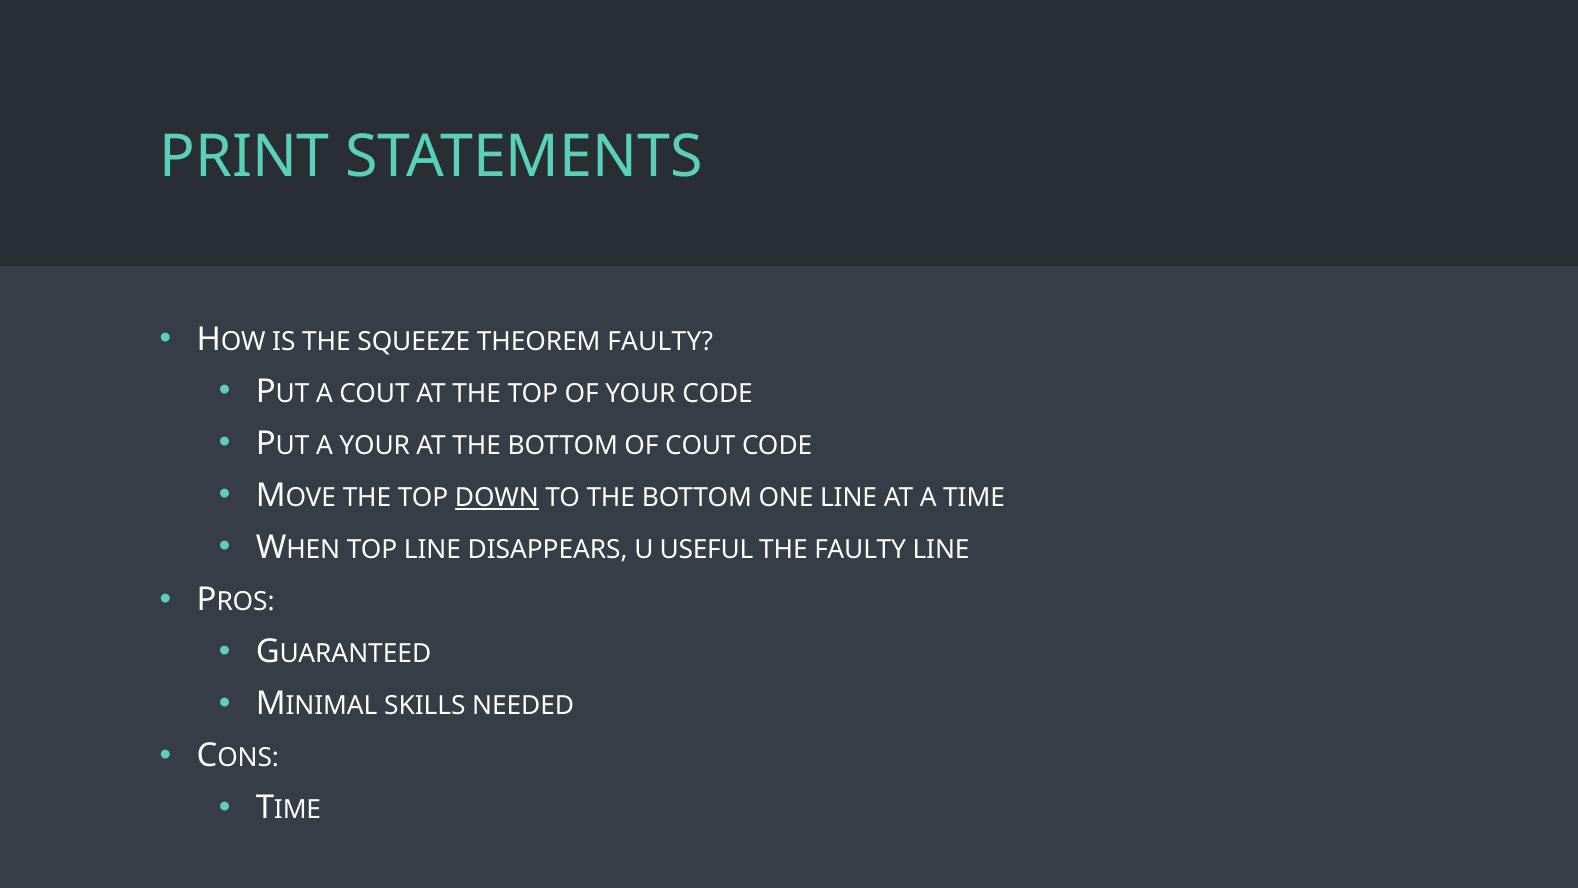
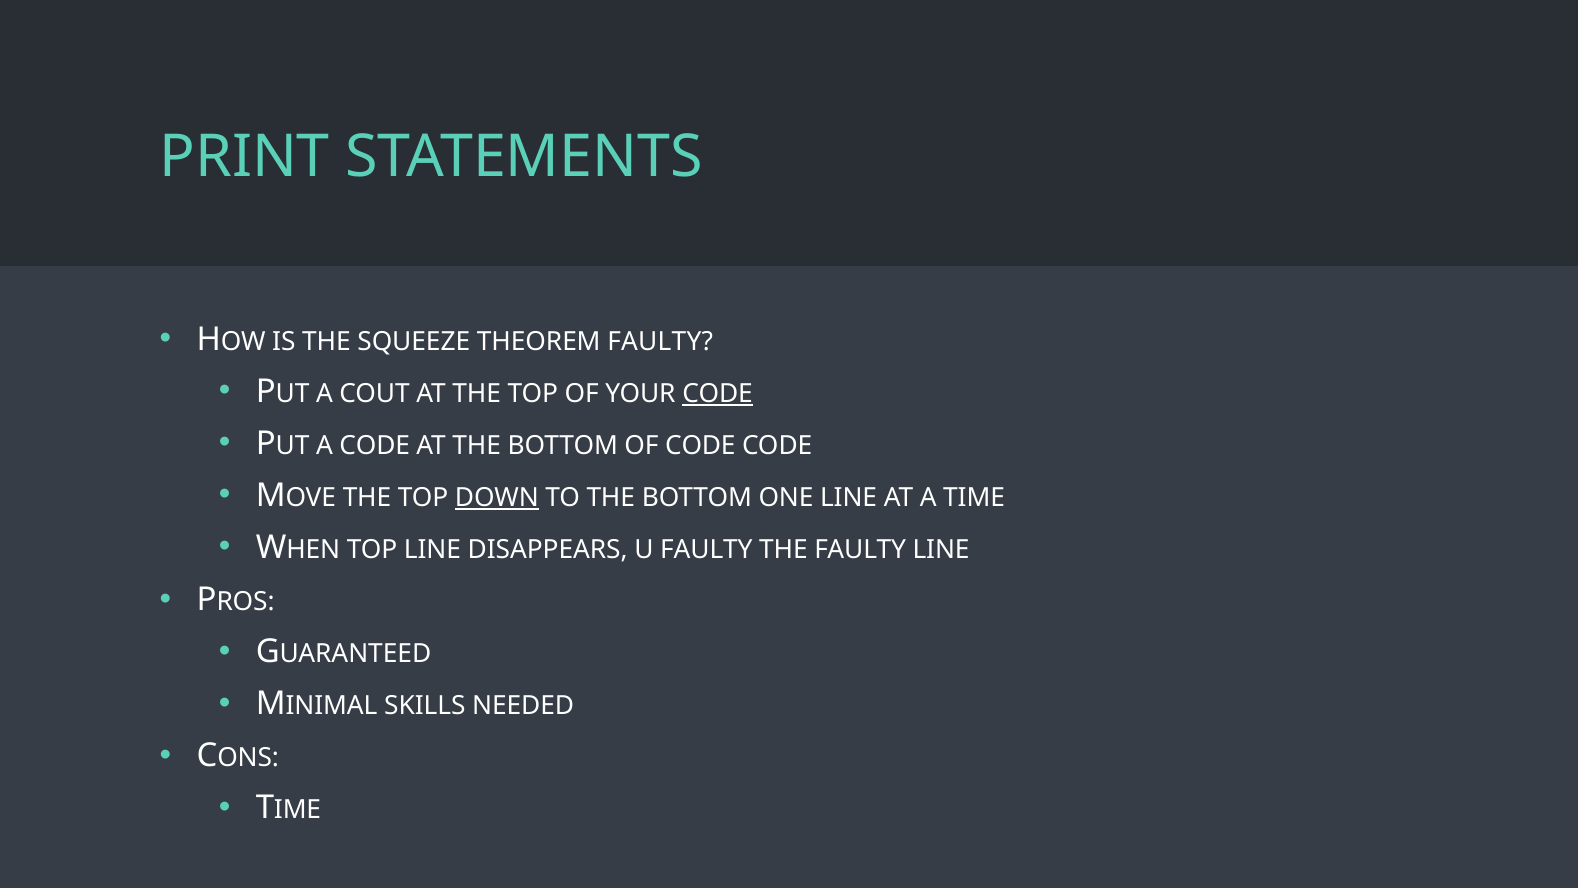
CODE underline: none -> present (717, 393)
A YOUR: YOUR -> CODE (375, 445)
OF COUT: COUT -> CODE (700, 445)
U USEFUL: USEFUL -> FAULTY (706, 549)
